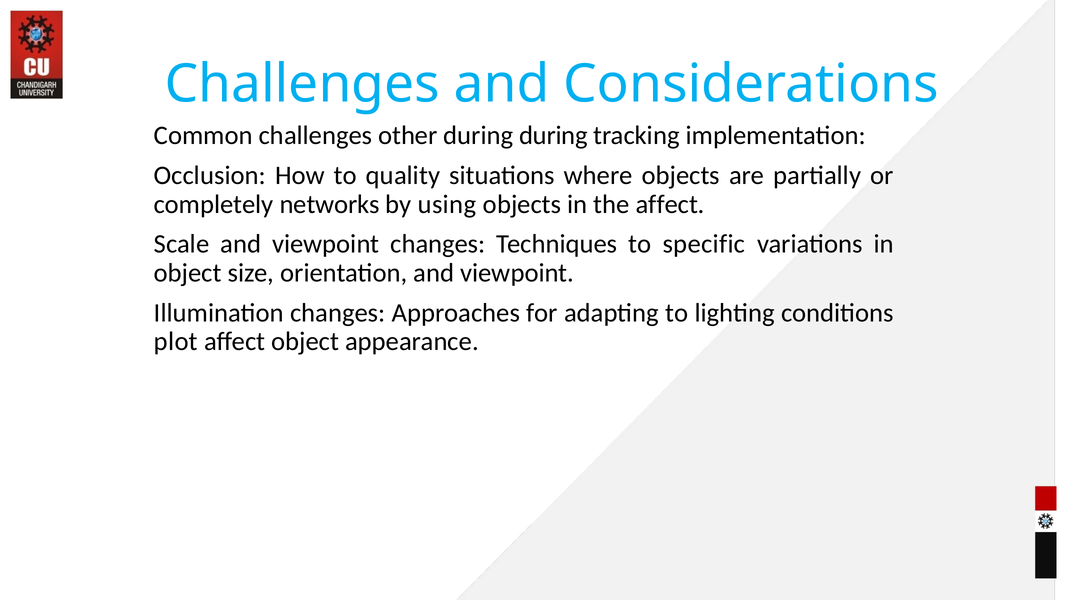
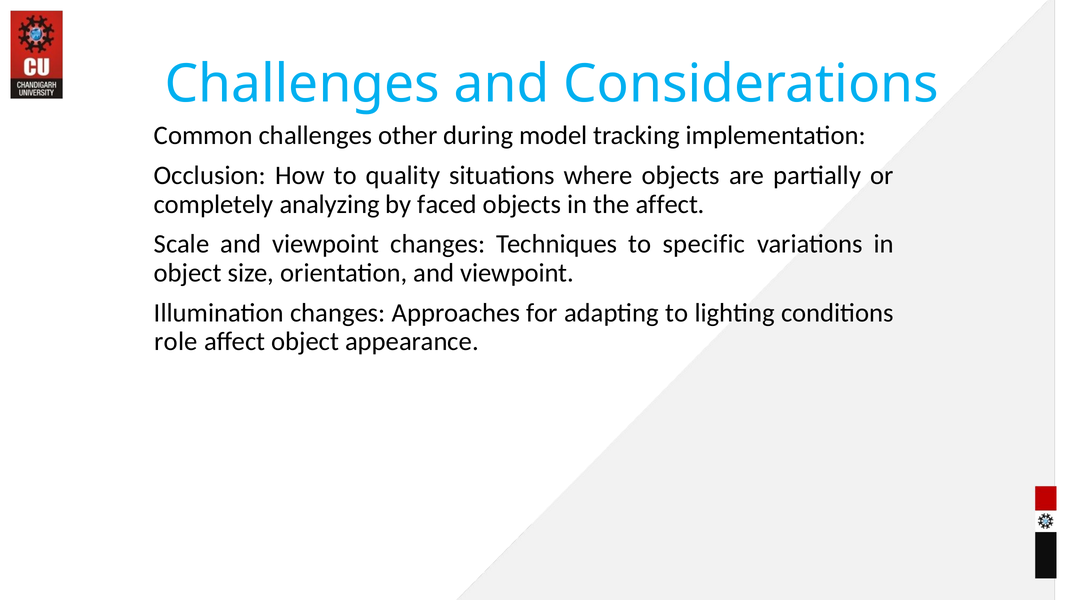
during during: during -> model (553, 136)
networks: networks -> analyzing (330, 204)
using: using -> faced (447, 204)
plot: plot -> role (176, 342)
